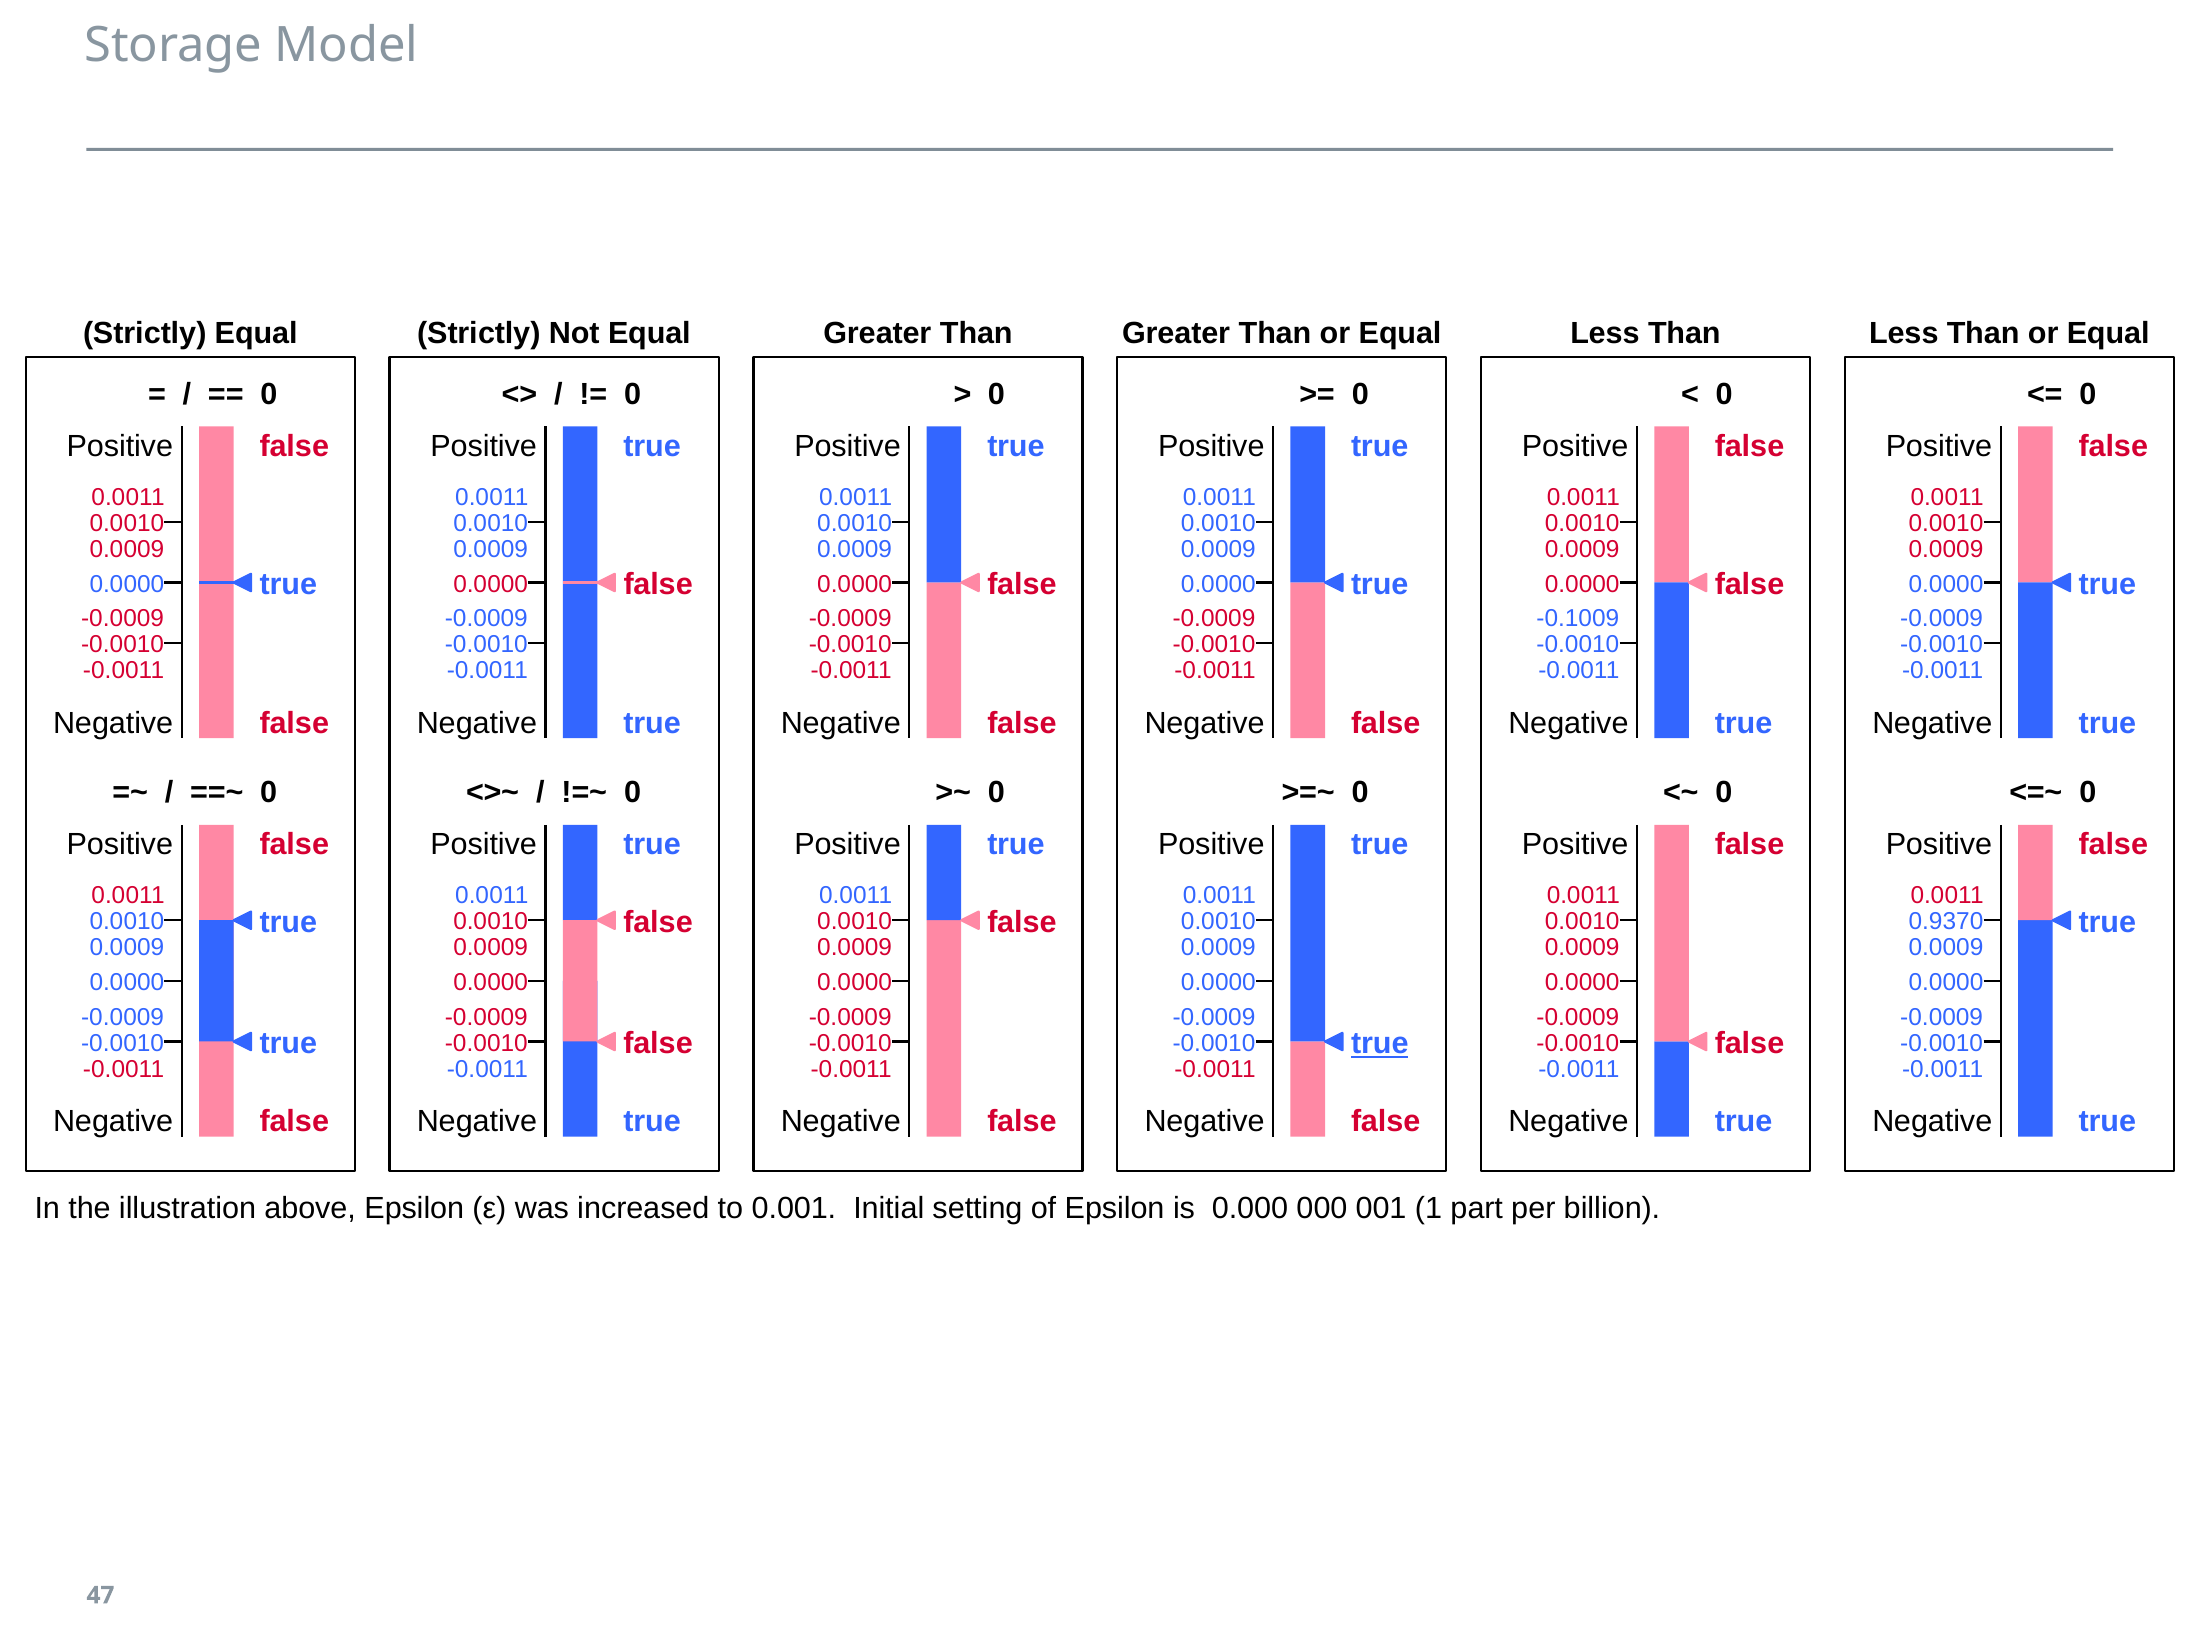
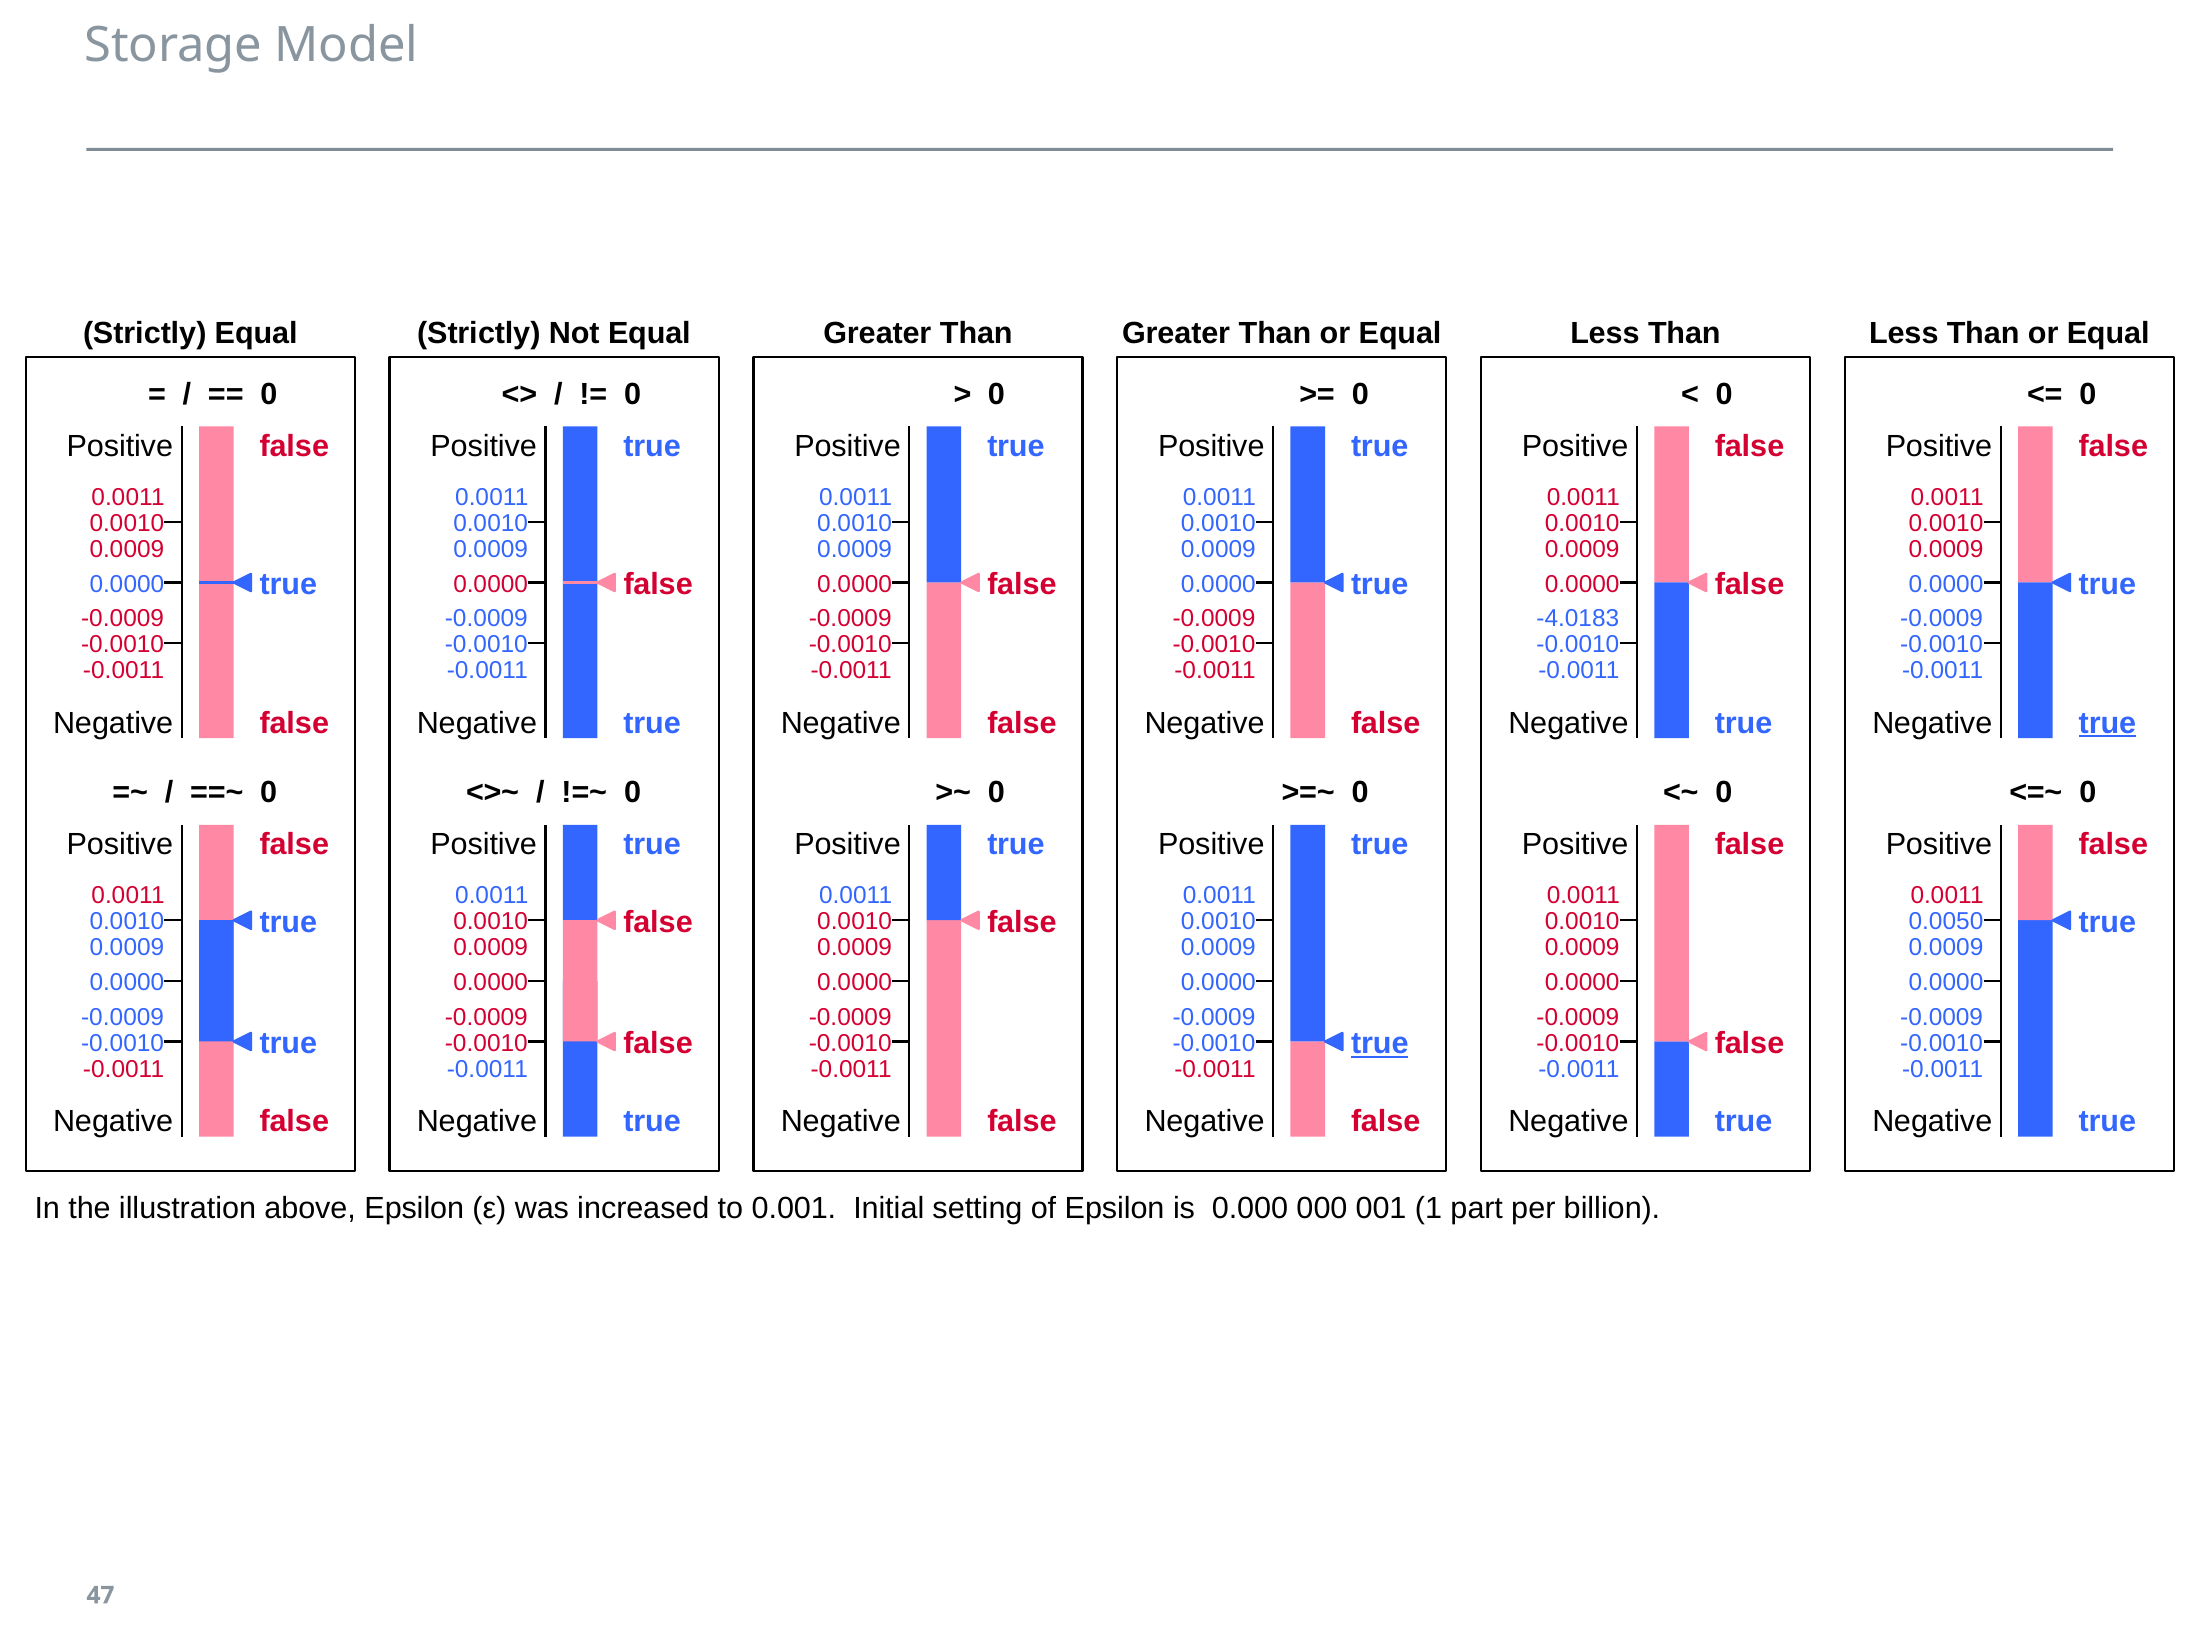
-0.1009: -0.1009 -> -4.0183 (1578, 619)
true underline: none -> present (2107, 723)
0.9370: 0.9370 -> 0.0050 (1946, 922)
